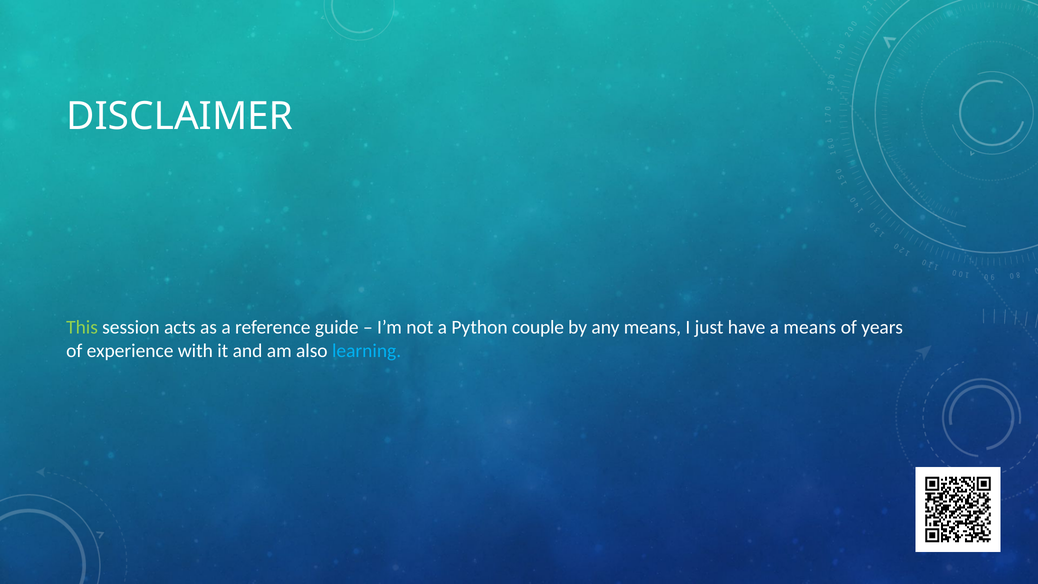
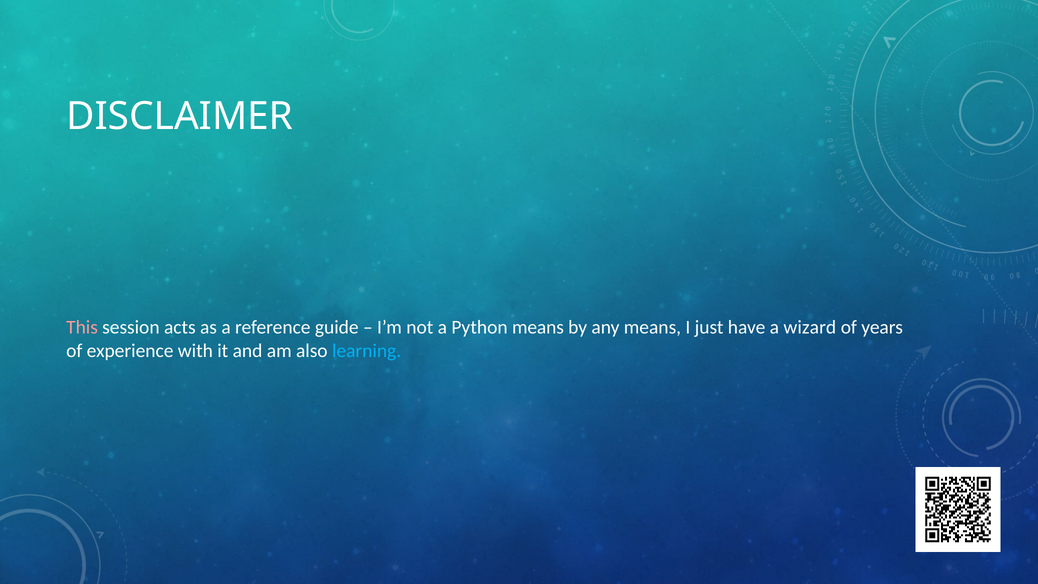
This colour: light green -> pink (82, 327)
Python couple: couple -> means (538, 327)
a means: means -> wizard (810, 327)
